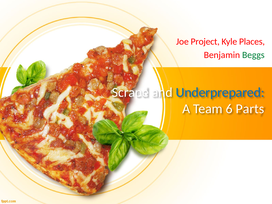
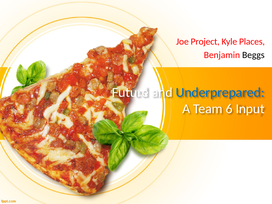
Beggs colour: green -> black (253, 55)
Scrape: Scrape -> Future (130, 93)
Parts: Parts -> Input (250, 109)
